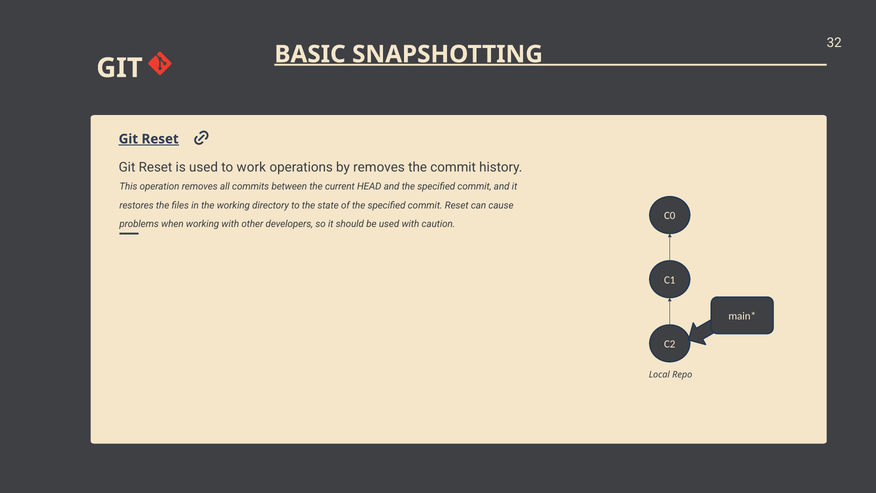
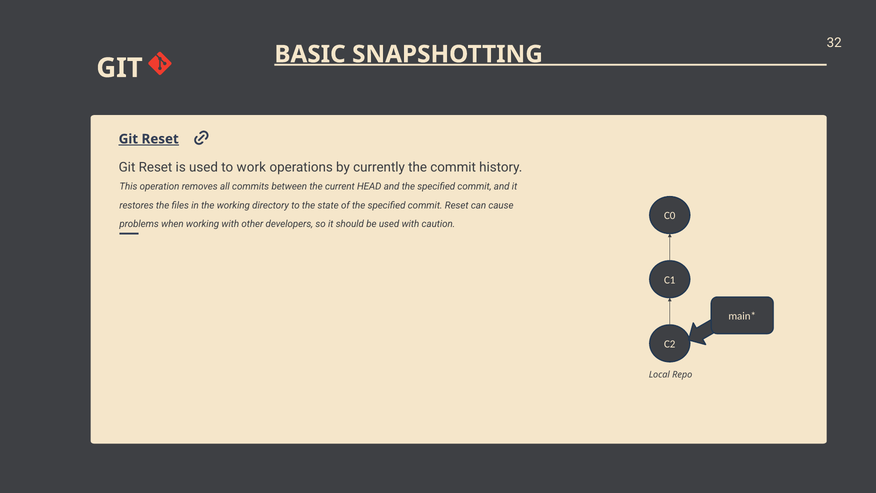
by removes: removes -> currently (379, 167)
